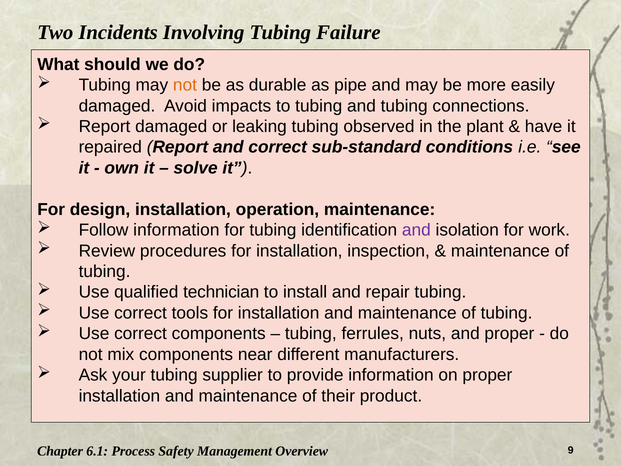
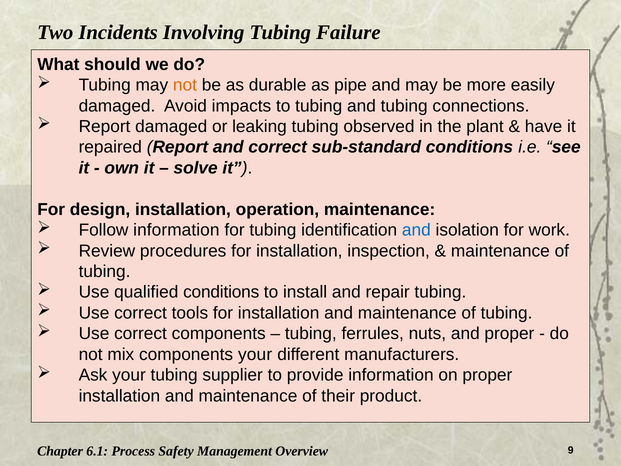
and colour: purple -> blue (416, 230)
qualified technician: technician -> conditions (221, 292)
components near: near -> your (255, 354)
